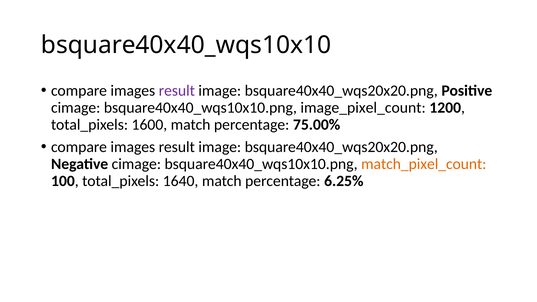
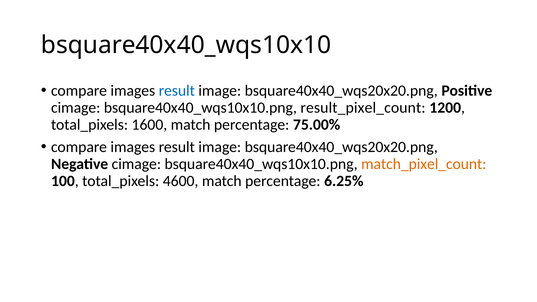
result colour: purple -> blue (177, 91)
image_pixel_count: image_pixel_count -> result_pixel_count (363, 108)
1640: 1640 -> 4600 (181, 181)
